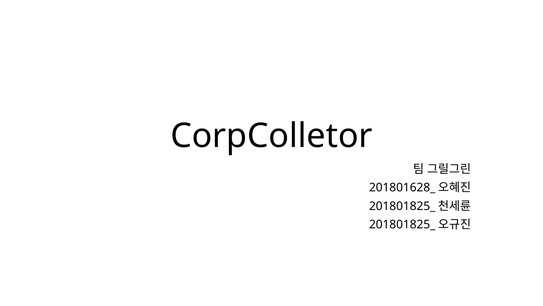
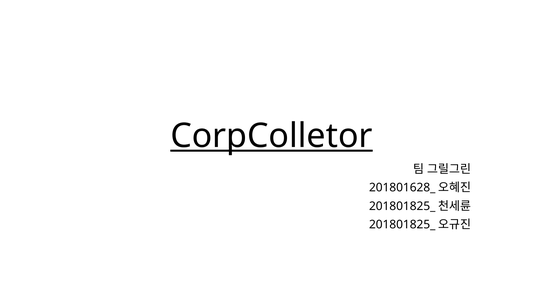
CorpColletor underline: none -> present (271, 136)
